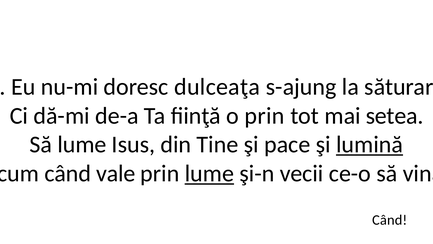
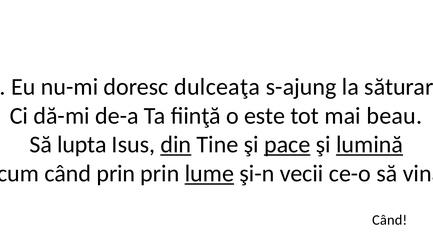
o prin: prin -> este (265, 116)
setea: setea -> beau (394, 116)
Să lume: lume -> lupta (82, 144)
din underline: none -> present (176, 144)
pace underline: none -> present (287, 144)
când vale: vale -> prin (116, 173)
